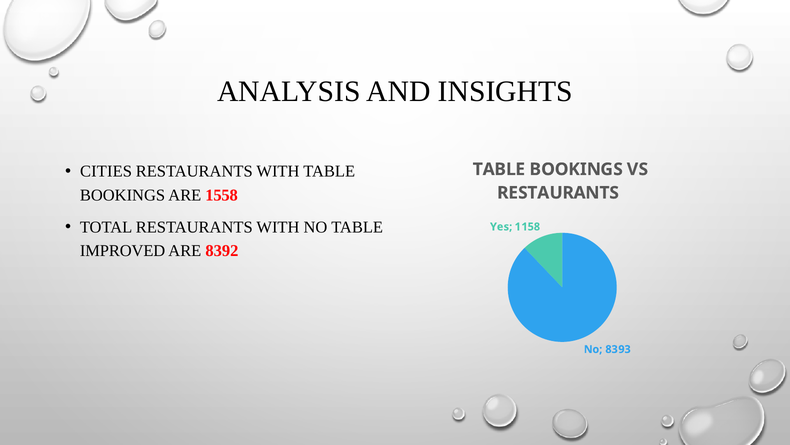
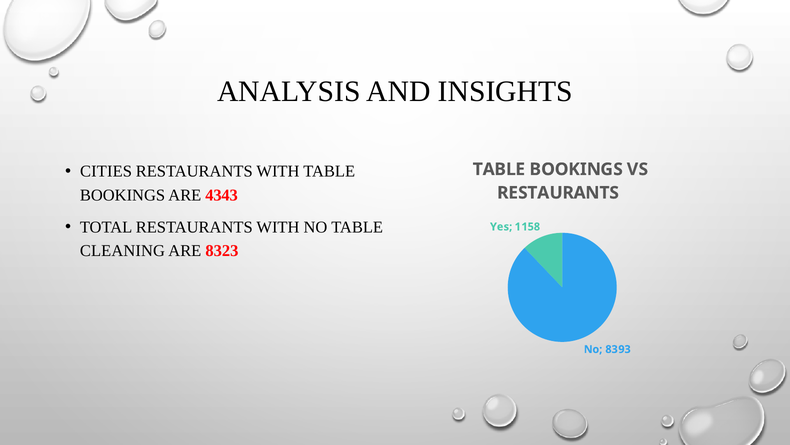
1558: 1558 -> 4343 (222, 195)
IMPROVED: IMPROVED -> CLEANING (122, 251)
8392: 8392 -> 8323 (222, 251)
